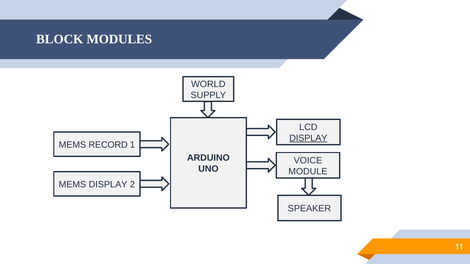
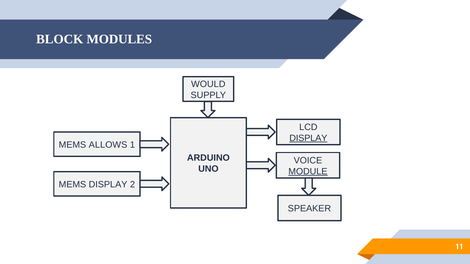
WORLD: WORLD -> WOULD (208, 84)
RECORD: RECORD -> ALLOWS (108, 145)
MODULE underline: none -> present (308, 172)
